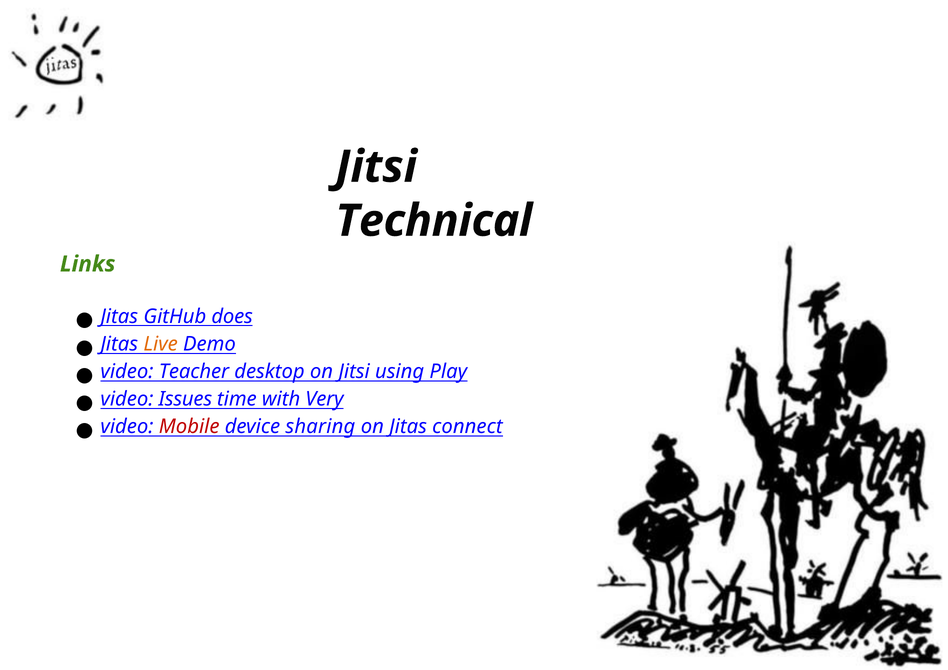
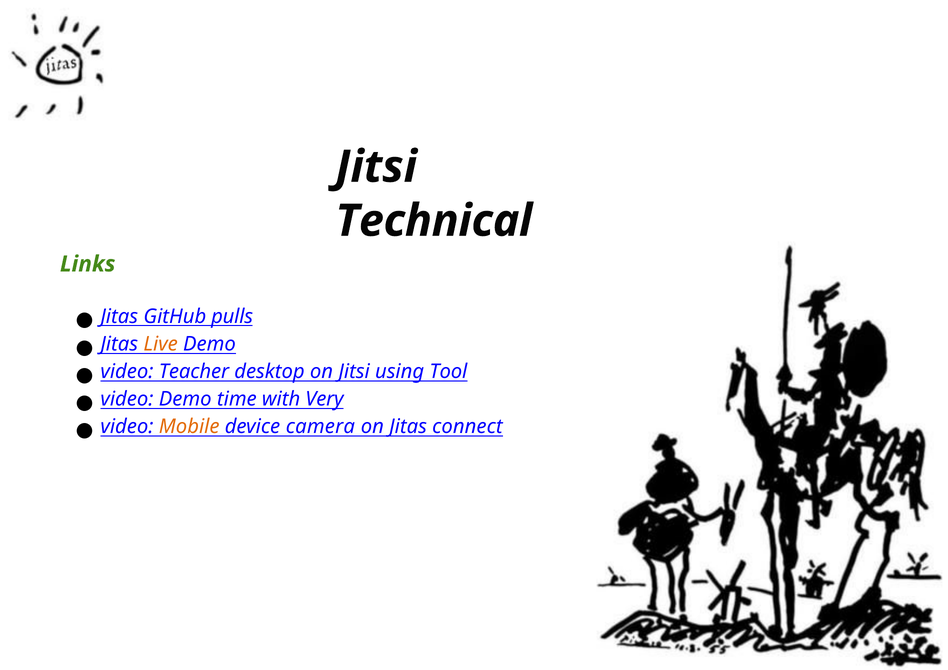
does: does -> pulls (232, 317)
Play: Play -> Tool (448, 372)
video Issues: Issues -> Demo (185, 400)
Mobile colour: red -> orange (189, 427)
sharing: sharing -> camera (320, 427)
